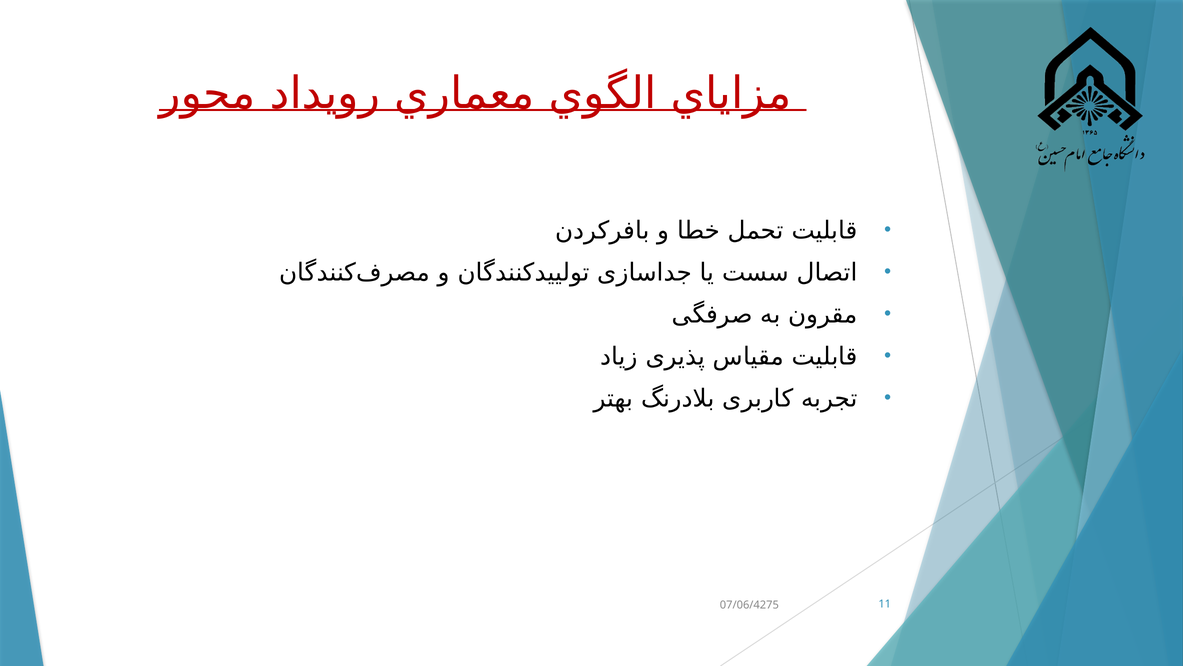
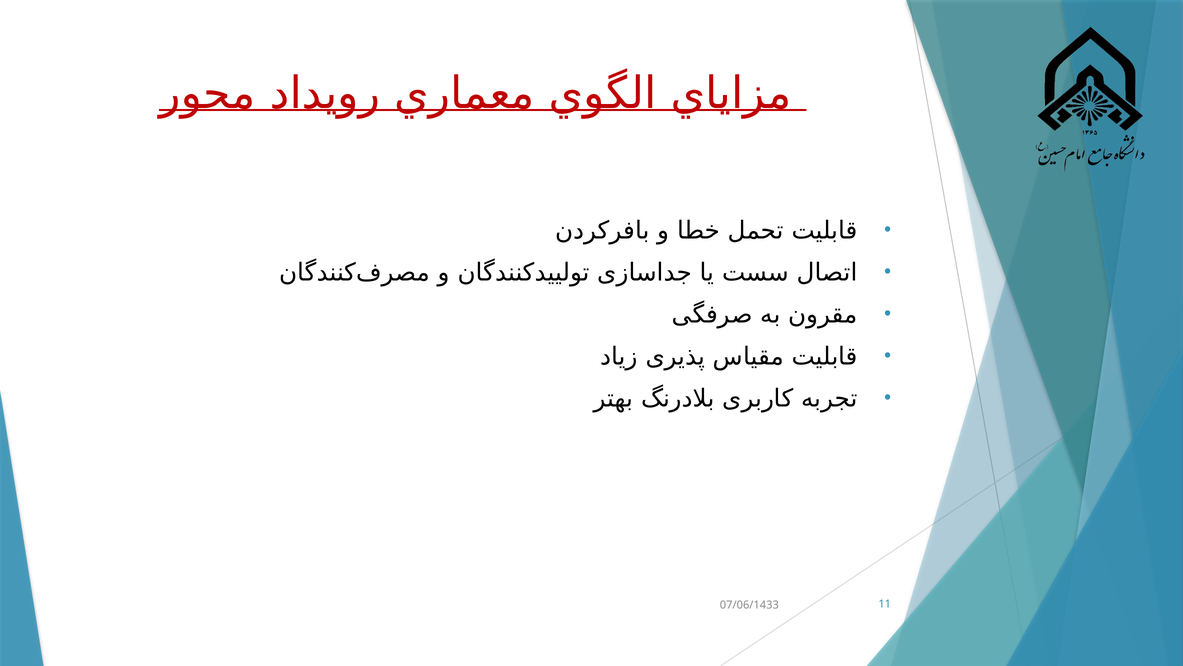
07/06/4275: 07/06/4275 -> 07/06/1433 (749, 605)
